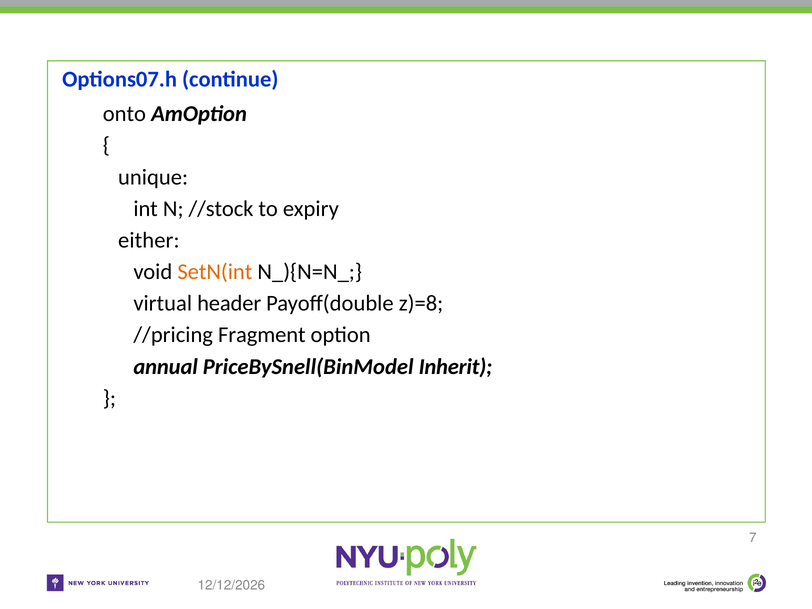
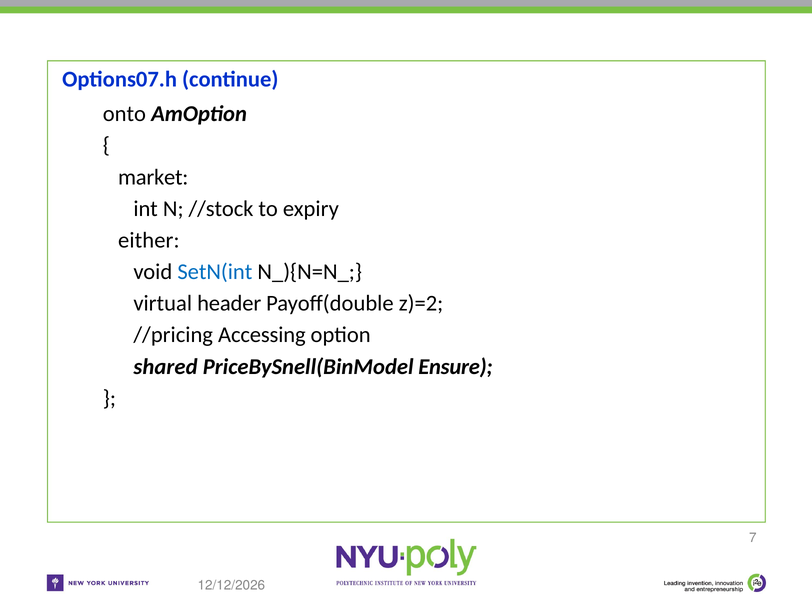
unique: unique -> market (153, 177)
SetN(int colour: orange -> blue (215, 272)
z)=8: z)=8 -> z)=2 (421, 303)
Fragment: Fragment -> Accessing (262, 335)
annual: annual -> shared (166, 367)
Inherit: Inherit -> Ensure (455, 367)
